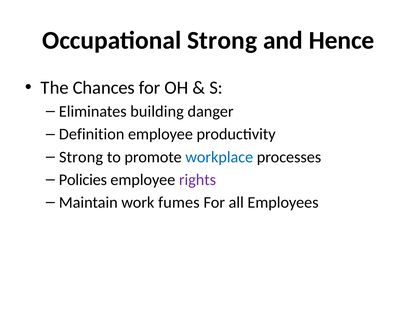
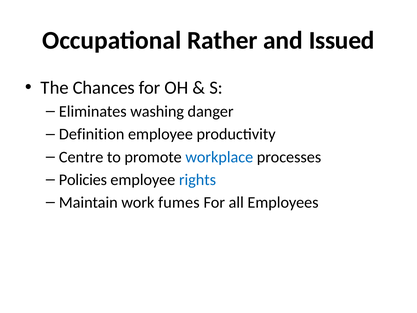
Occupational Strong: Strong -> Rather (222, 40)
Hence: Hence -> Issued (342, 40)
building: building -> washing (157, 111)
Strong: Strong -> Centre (81, 157)
rights colour: purple -> blue (197, 180)
